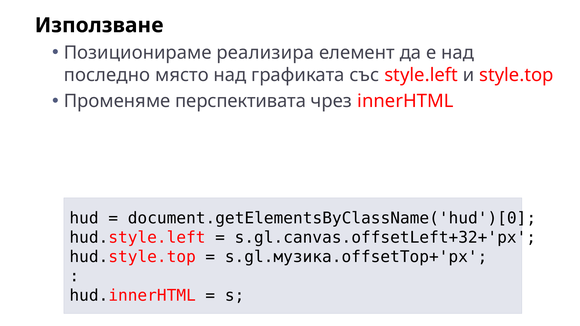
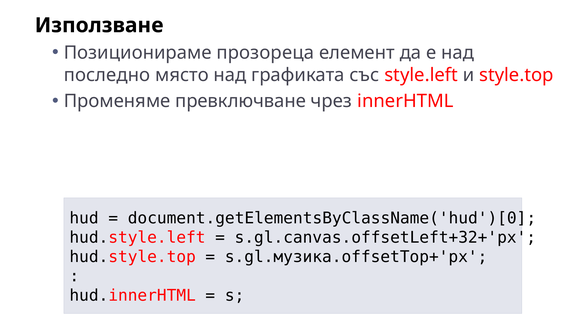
реализира: реализира -> прозореца (265, 53)
перспективата: перспективата -> превключване (241, 101)
